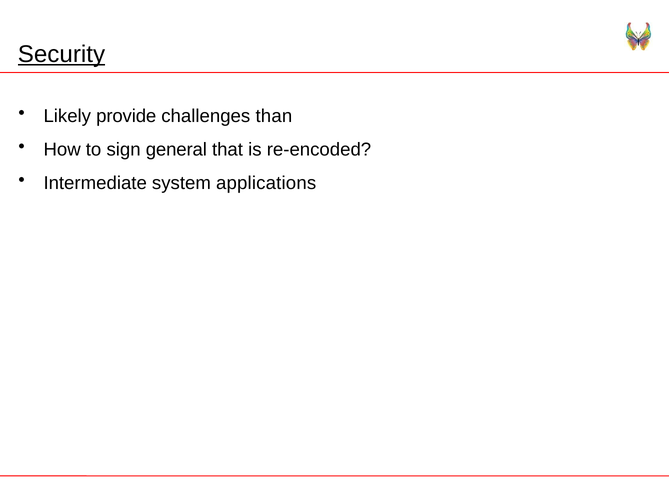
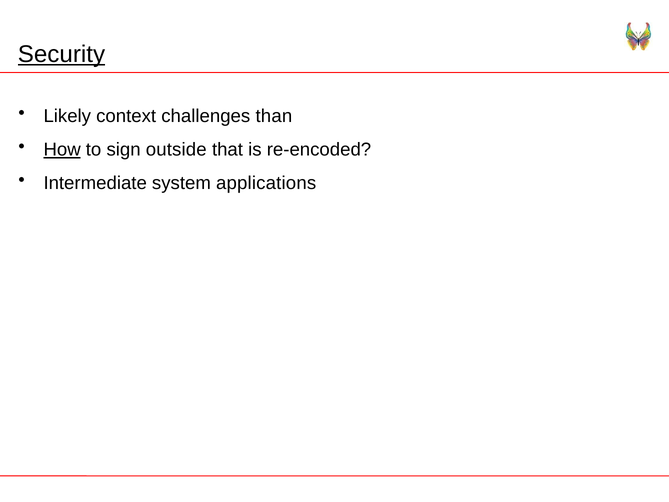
provide: provide -> context (126, 116)
How underline: none -> present (62, 150)
general: general -> outside (176, 150)
